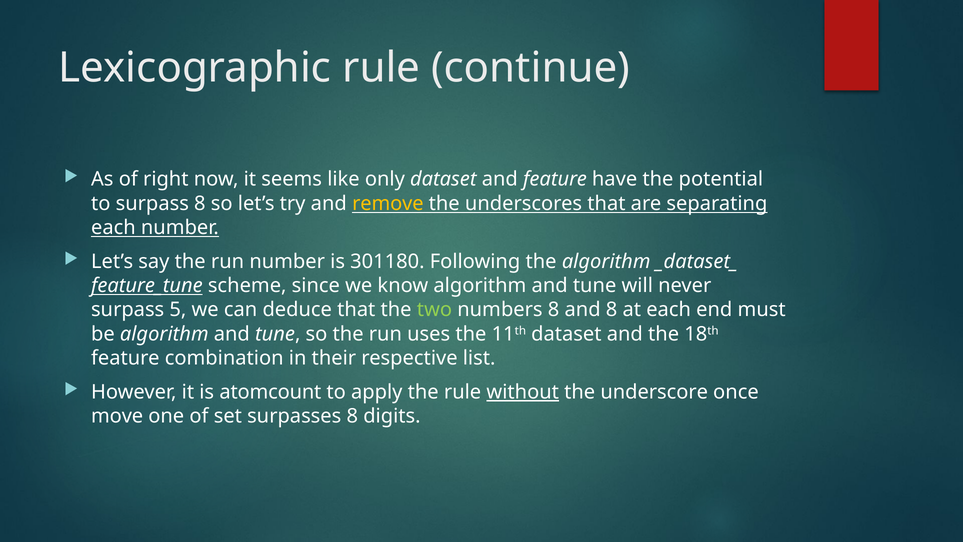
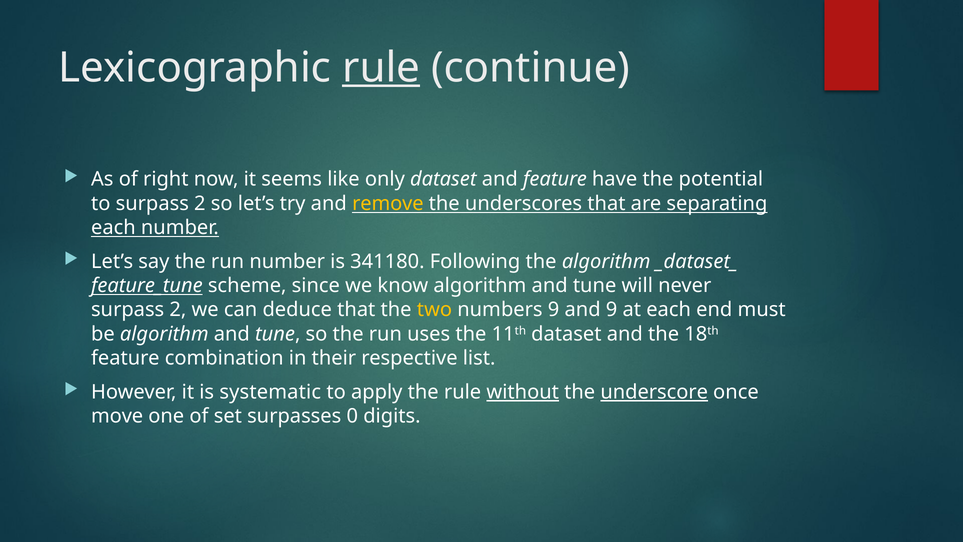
rule underline: none -> present (381, 68)
to surpass 8: 8 -> 2 (200, 203)
301180: 301180 -> 341180 (387, 262)
5: 5 -> 2 (178, 310)
two colour: light green -> yellow (434, 310)
numbers 8: 8 -> 9 (554, 310)
and 8: 8 -> 9 (612, 310)
atomcount: atomcount -> systematic (270, 392)
underscore underline: none -> present (654, 392)
surpasses 8: 8 -> 0 (352, 416)
